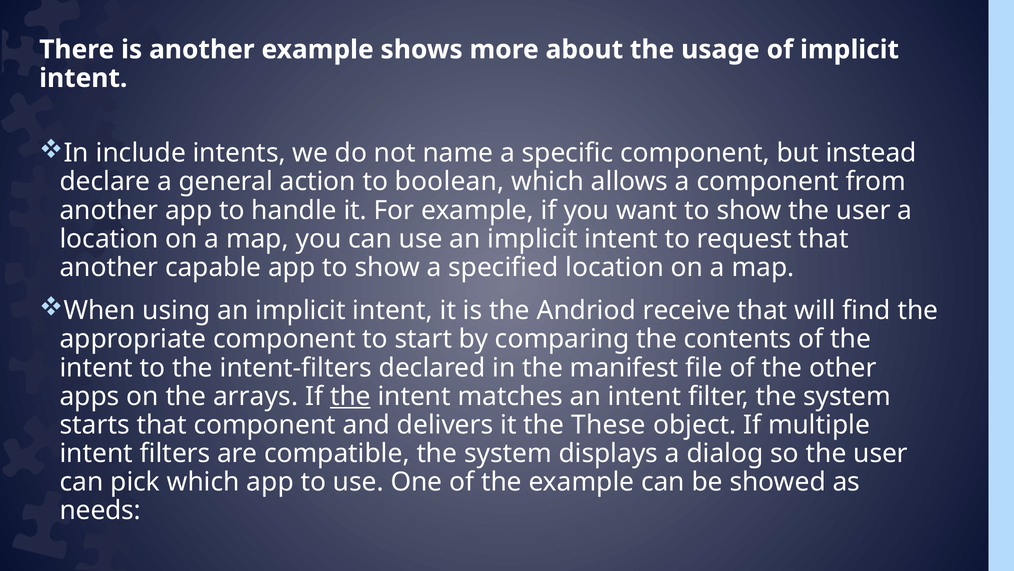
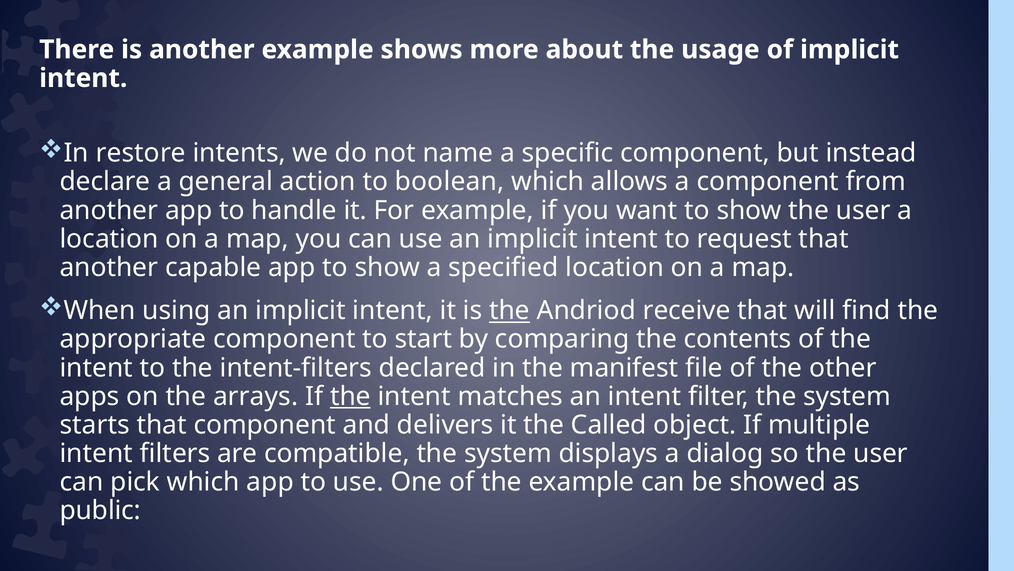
include: include -> restore (141, 153)
the underline: none -> present (509, 310)
These: These -> Called (609, 424)
needs: needs -> public (100, 510)
